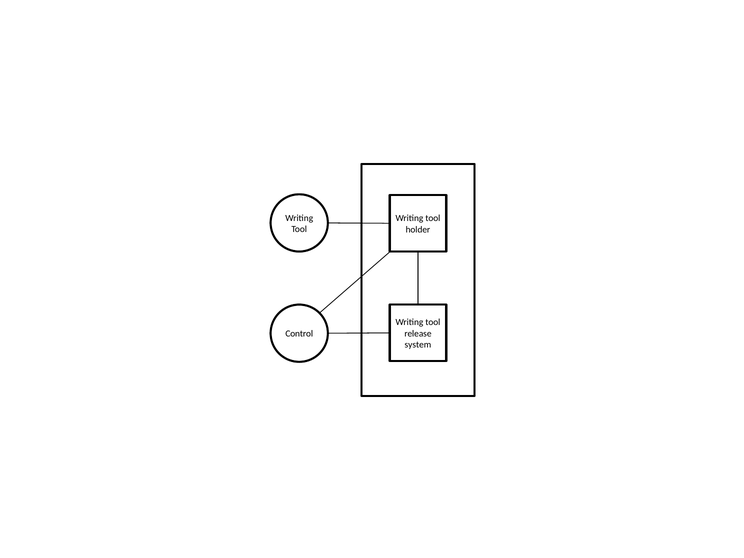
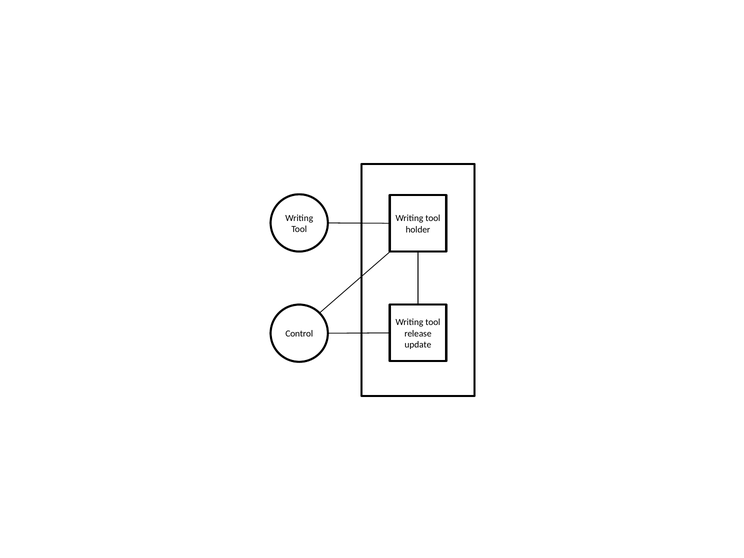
system: system -> update (418, 345)
